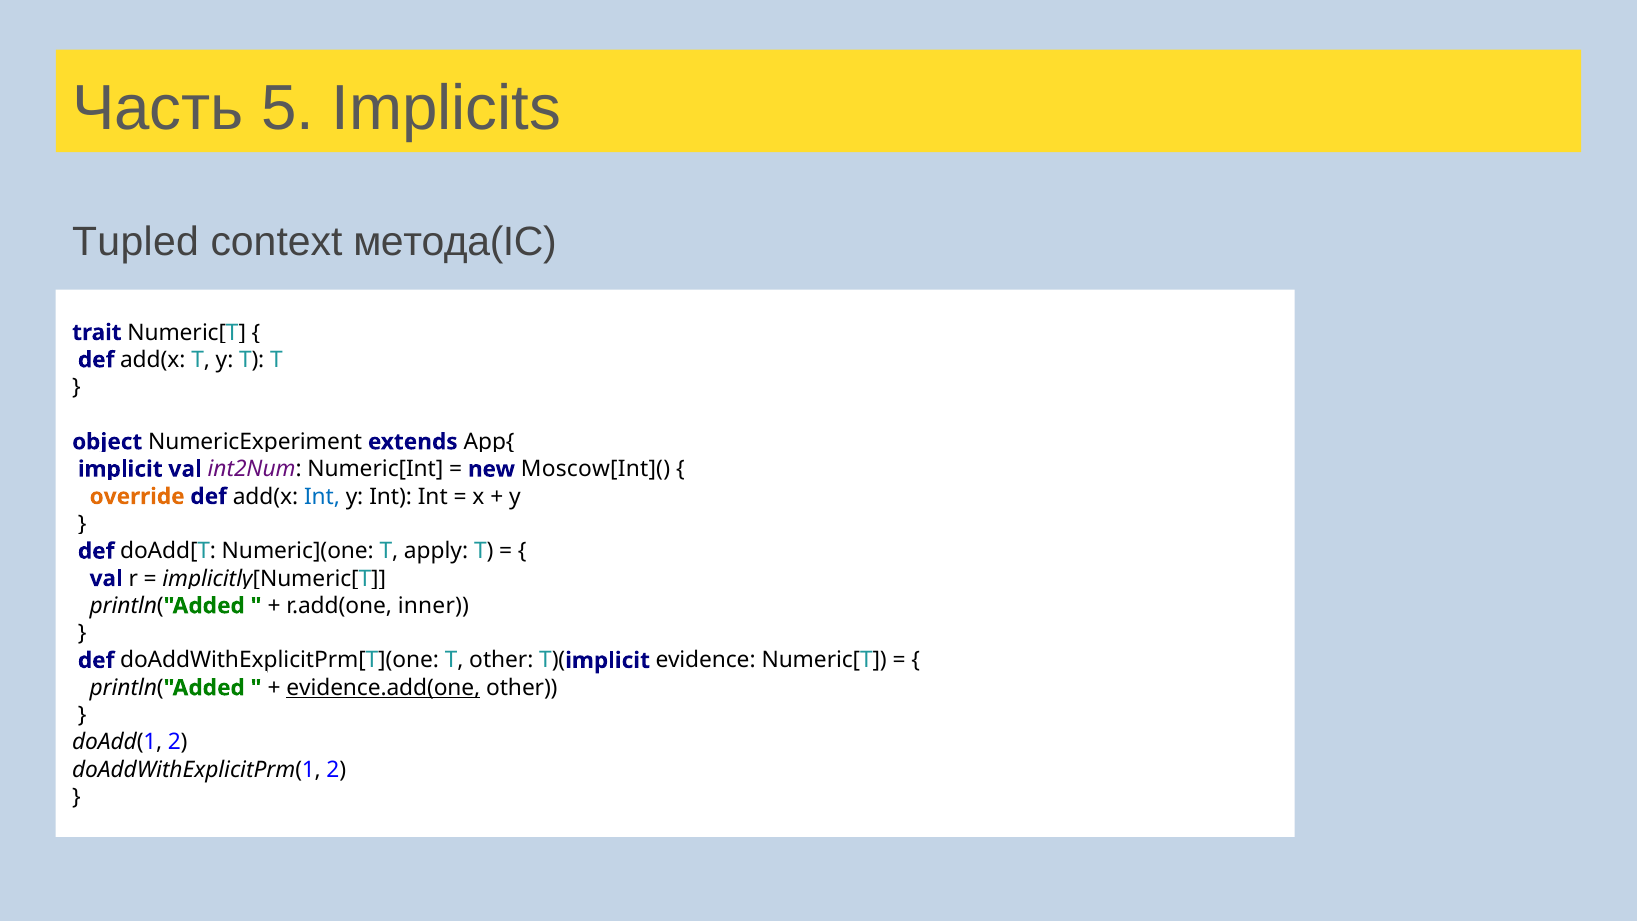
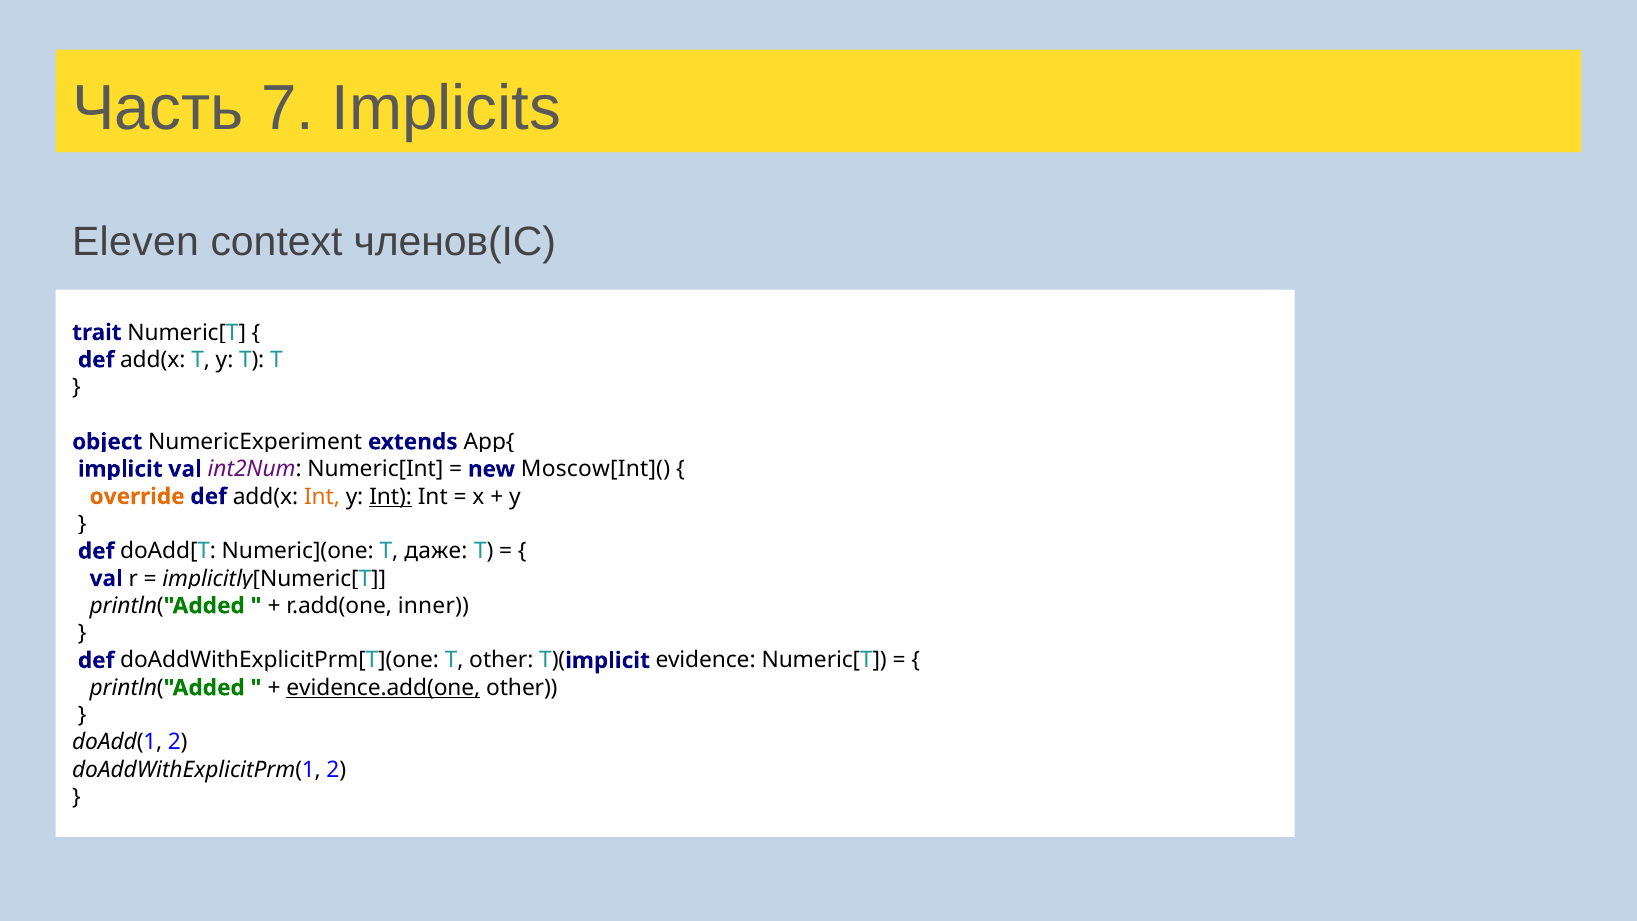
5: 5 -> 7 (288, 109)
Tupled: Tupled -> Eleven (136, 242)
метода(IC: метода(IC -> членов(IC (455, 242)
Int colour: blue -> orange (322, 496)
Int underline: none -> present (391, 496)
apply: apply -> даже (436, 551)
